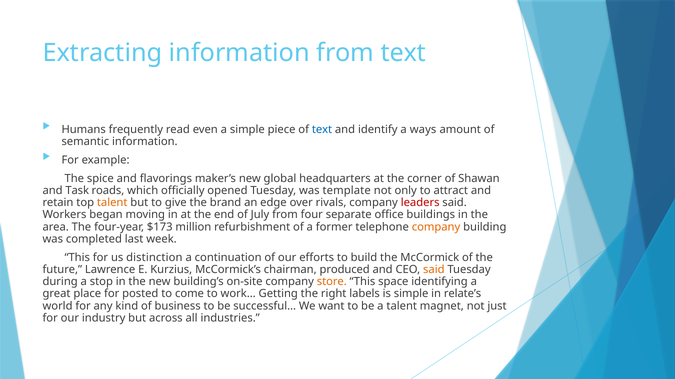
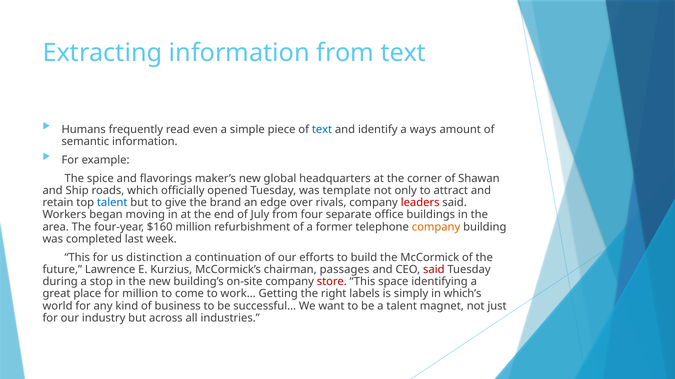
Task: Task -> Ship (77, 191)
talent colour: orange -> blue (112, 203)
$173: $173 -> $160 (160, 227)
produced: produced -> passages (345, 270)
said colour: orange -> red (434, 270)
store colour: orange -> red (332, 282)
for posted: posted -> million (140, 294)
is simple: simple -> simply (411, 294)
relate’s: relate’s -> which’s (463, 294)
